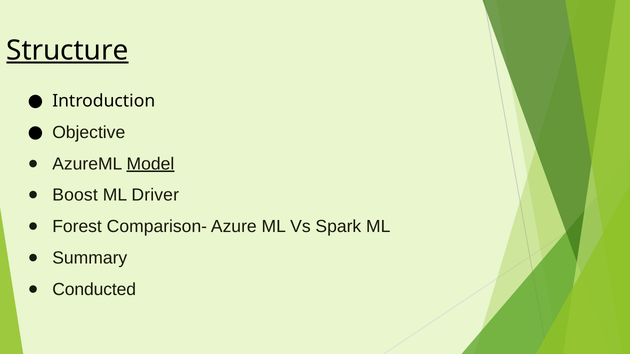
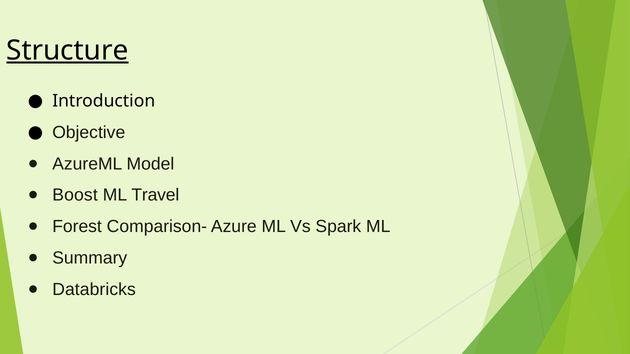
Model underline: present -> none (150, 164)
Driver: Driver -> Travel (155, 195)
Conducted: Conducted -> Databricks (94, 290)
